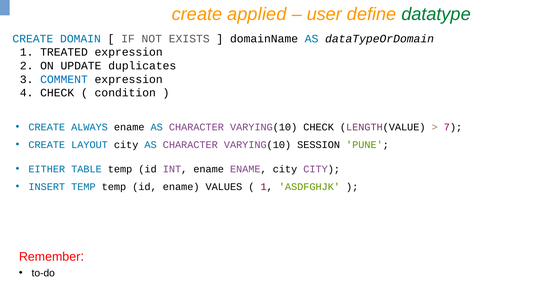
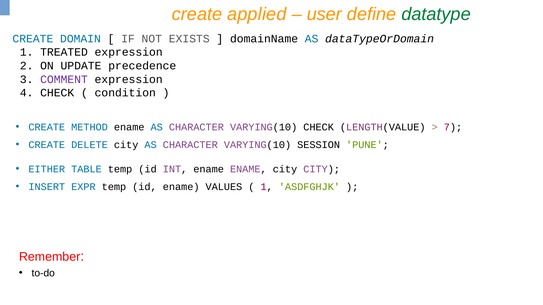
duplicates: duplicates -> precedence (142, 66)
COMMENT colour: blue -> purple (64, 79)
ALWAYS: ALWAYS -> METHOD (90, 127)
LAYOUT: LAYOUT -> DELETE (90, 145)
INSERT TEMP: TEMP -> EXPR (83, 187)
